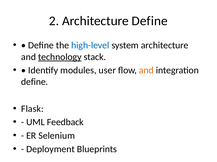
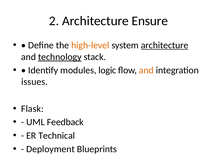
Architecture Define: Define -> Ensure (150, 21)
high-level colour: blue -> orange (90, 46)
architecture underline: none -> present (165, 46)
user: user -> logic (107, 71)
define: define -> issues (35, 82)
Selenium: Selenium -> Technical (57, 136)
